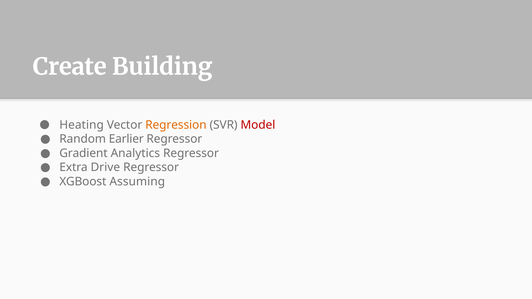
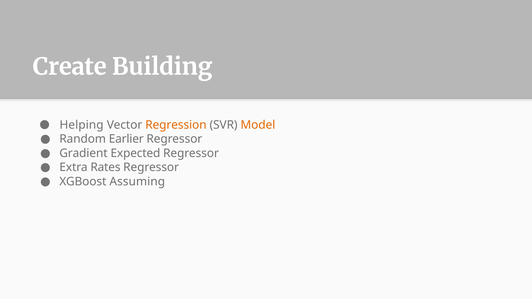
Heating: Heating -> Helping (82, 125)
Model colour: red -> orange (258, 125)
Analytics: Analytics -> Expected (135, 153)
Drive: Drive -> Rates (105, 167)
